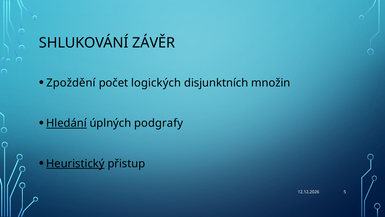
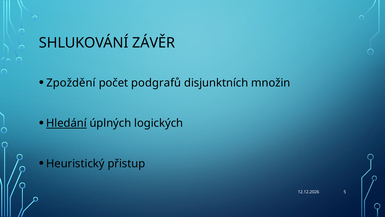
logických: logických -> podgrafů (156, 83)
podgrafy: podgrafy -> logických (159, 123)
Heuristický underline: present -> none (75, 163)
